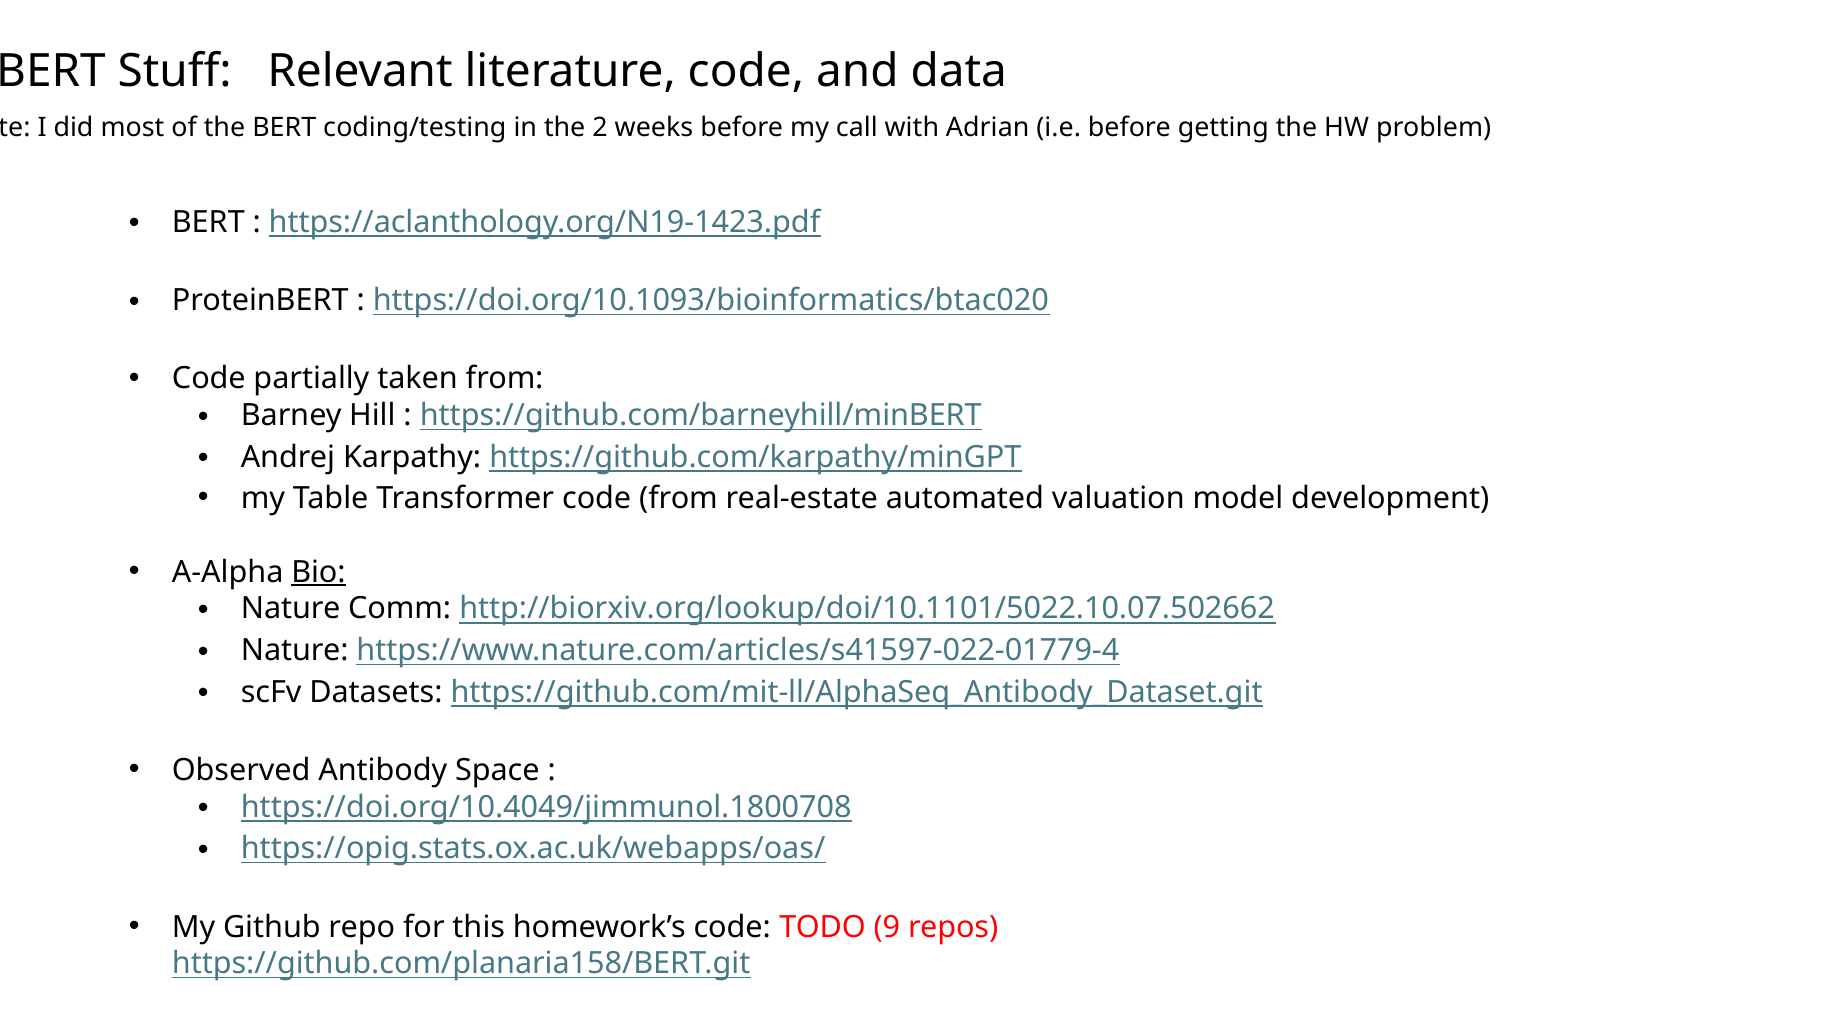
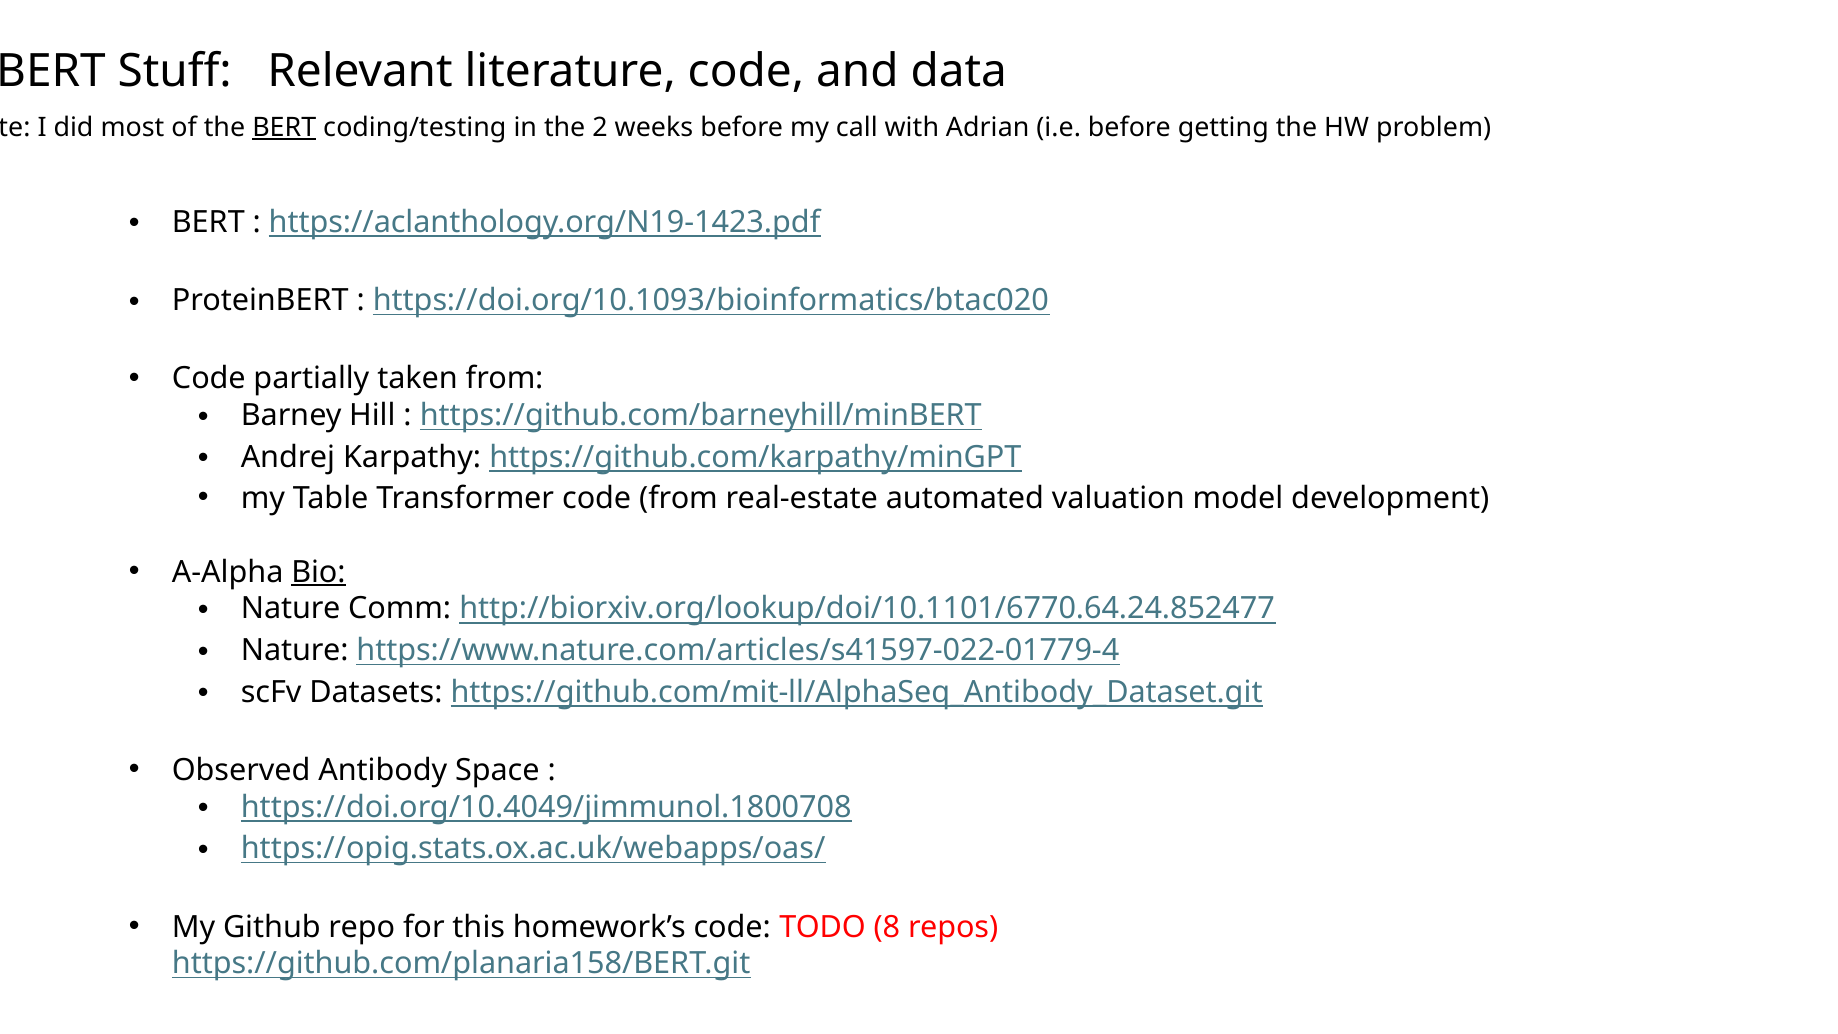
BERT underline: none -> present (284, 127)
http://biorxiv.org/lookup/doi/10.1101/5022.10.07.502662: http://biorxiv.org/lookup/doi/10.1101/5022.10.07.502662 -> http://biorxiv.org/lookup/doi/10.1101/6770.64.24.852477 (867, 609)
9: 9 -> 8 (887, 927)
